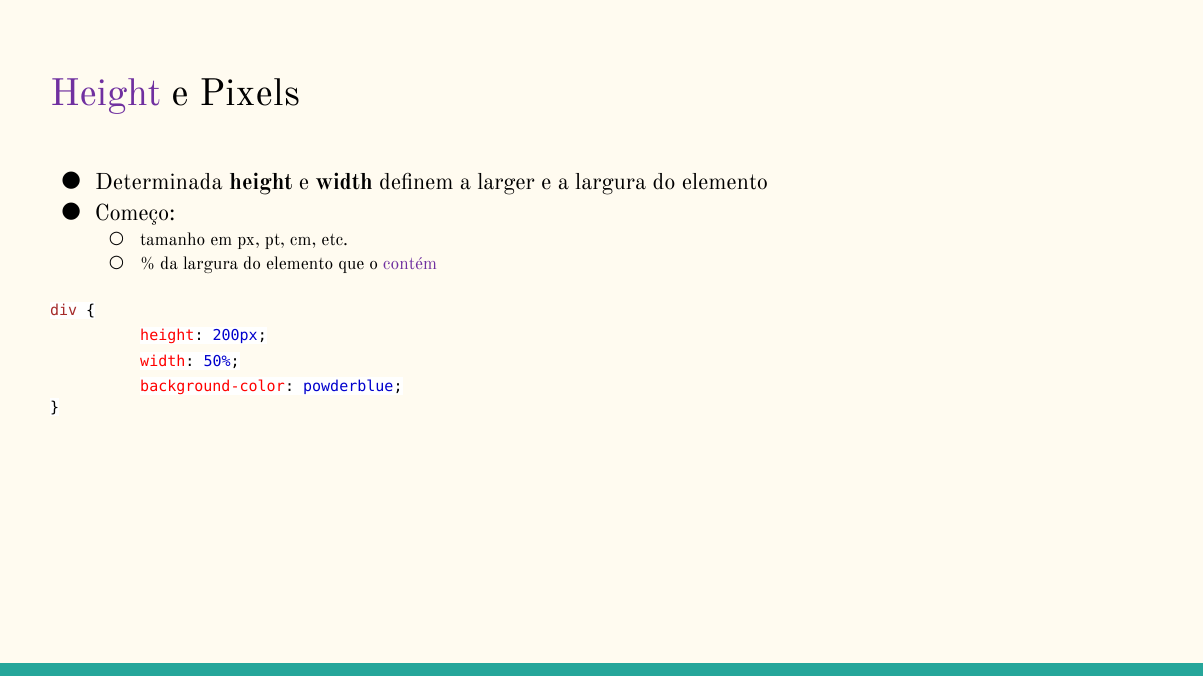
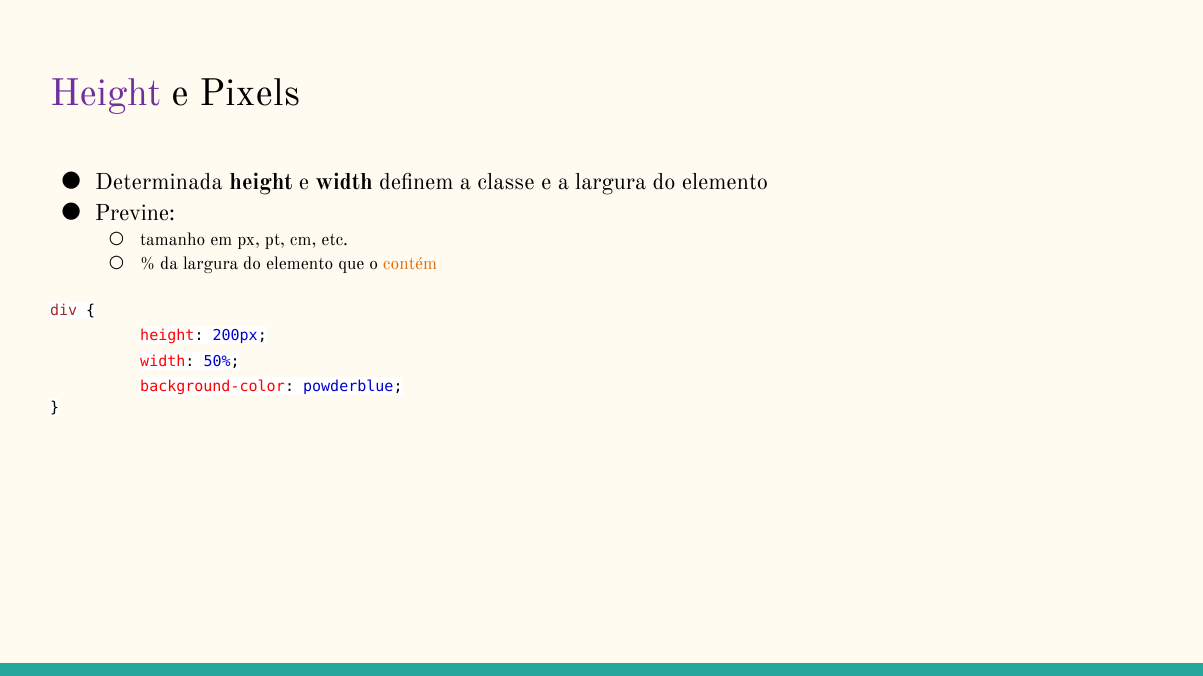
larger: larger -> classe (506, 182)
Começo: Começo -> Previne (135, 213)
contém colour: purple -> orange (410, 264)
